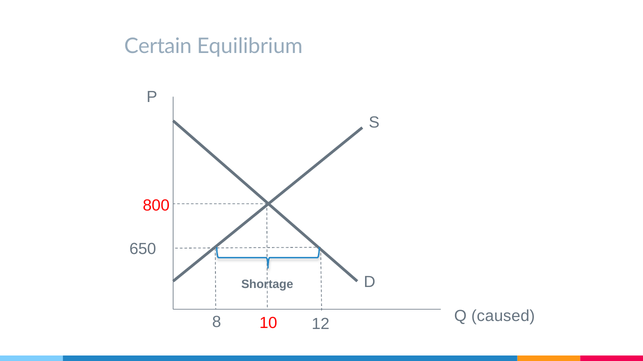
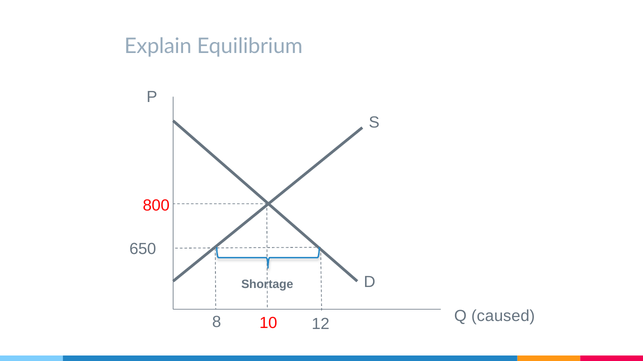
Certain: Certain -> Explain (158, 46)
